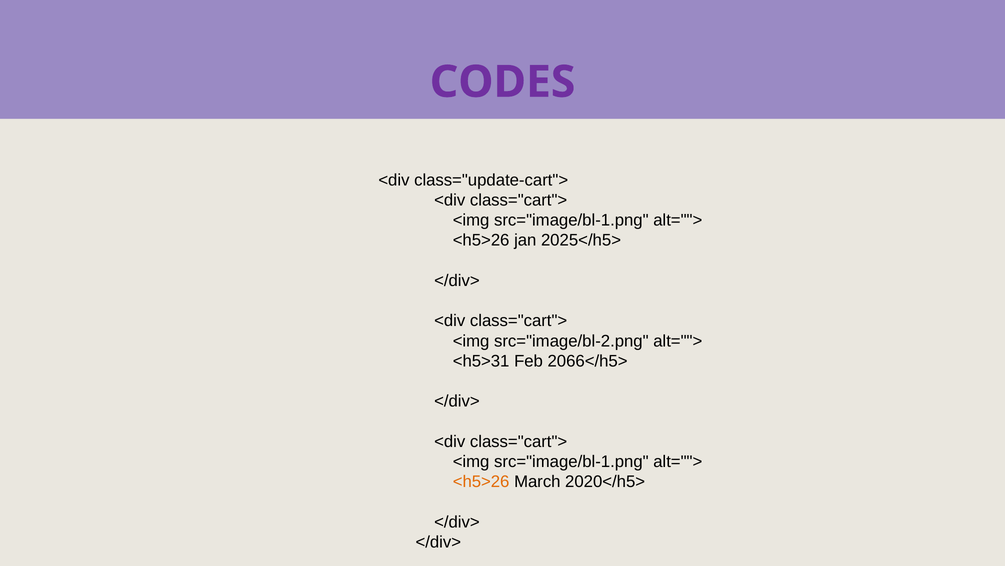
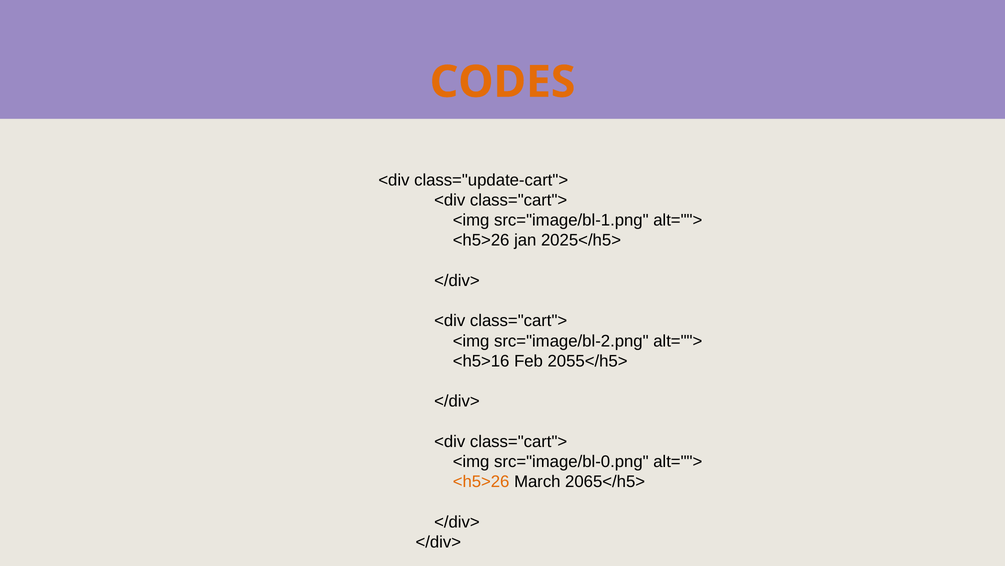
CODES colour: purple -> orange (503, 82)
<h5>31: <h5>31 -> <h5>16 (481, 361)
2066</h5>: 2066</h5> -> 2055</h5> (588, 361)
src="image/bl-1.png: src="image/bl-1.png -> src="image/bl-0.png (571, 461)
2020</h5>: 2020</h5> -> 2065</h5> (605, 481)
